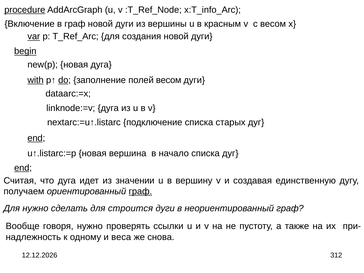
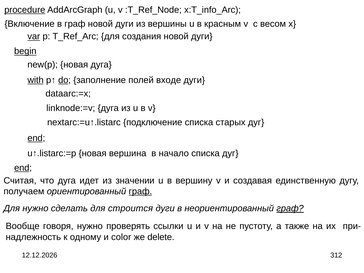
полей весом: весом -> входе (169, 80)
граф underline: none -> present (290, 208)
веса: веса -> color (121, 237)
снова: снова -> delete (161, 237)
